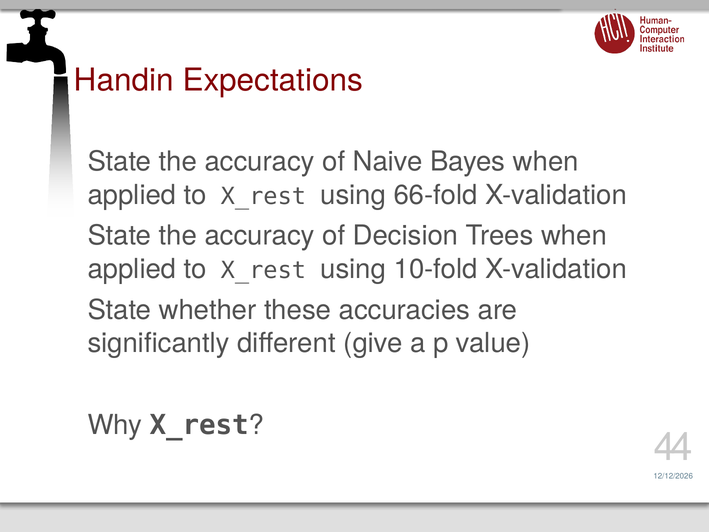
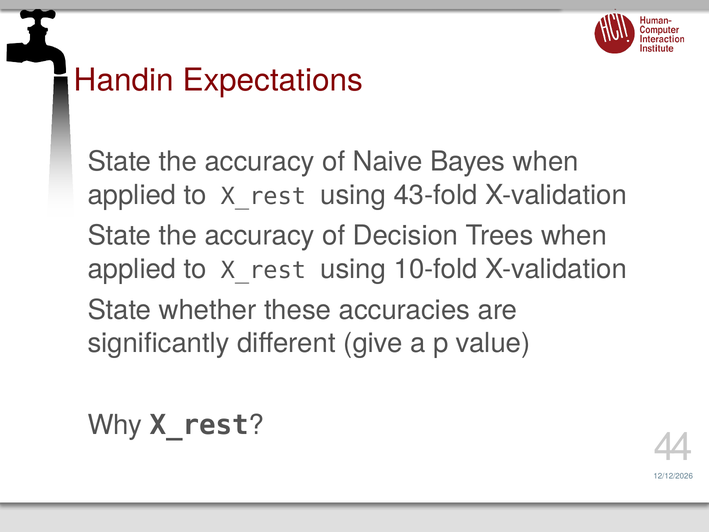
66-fold: 66-fold -> 43-fold (436, 195)
